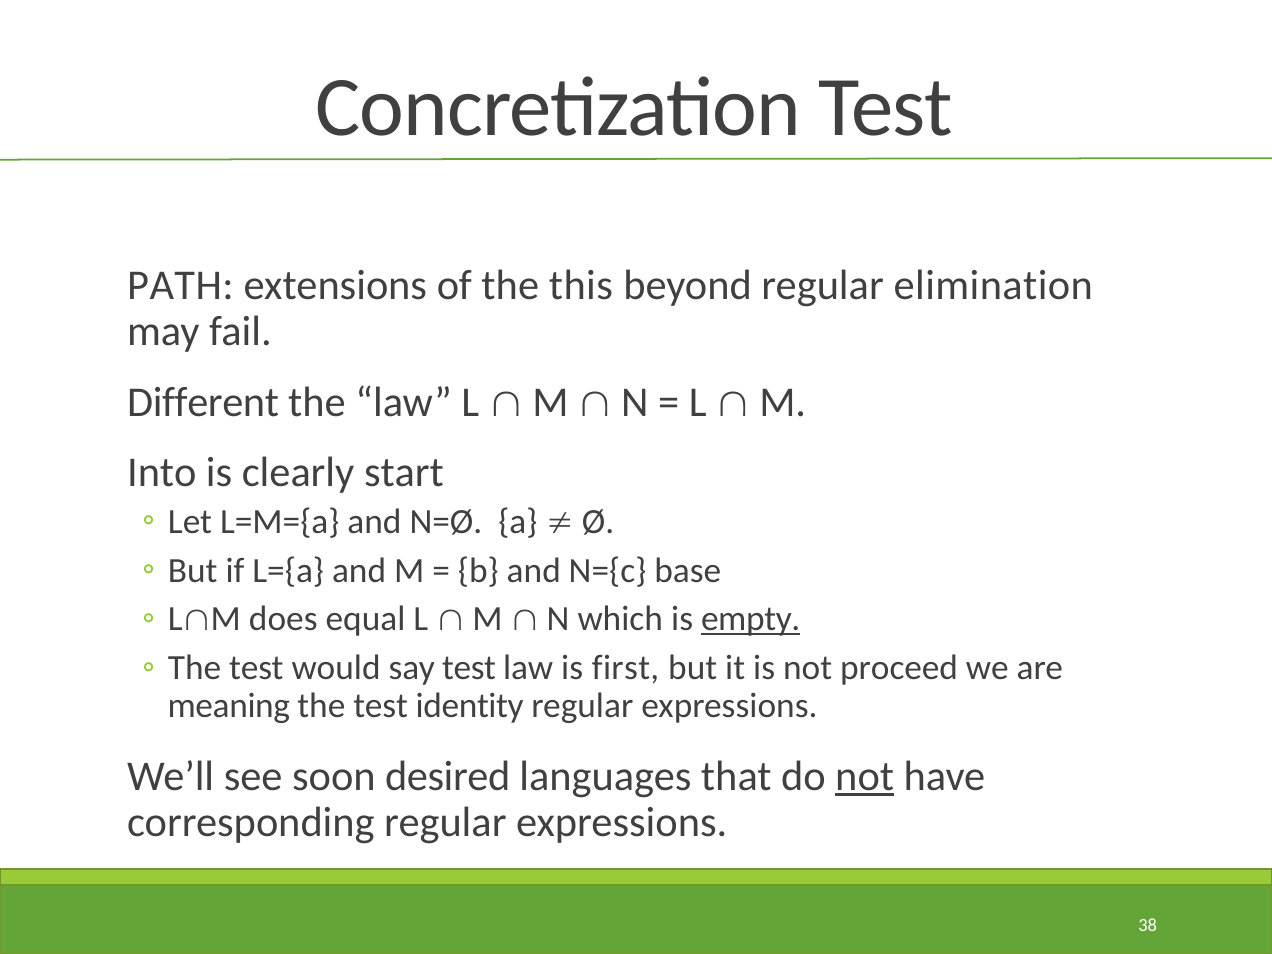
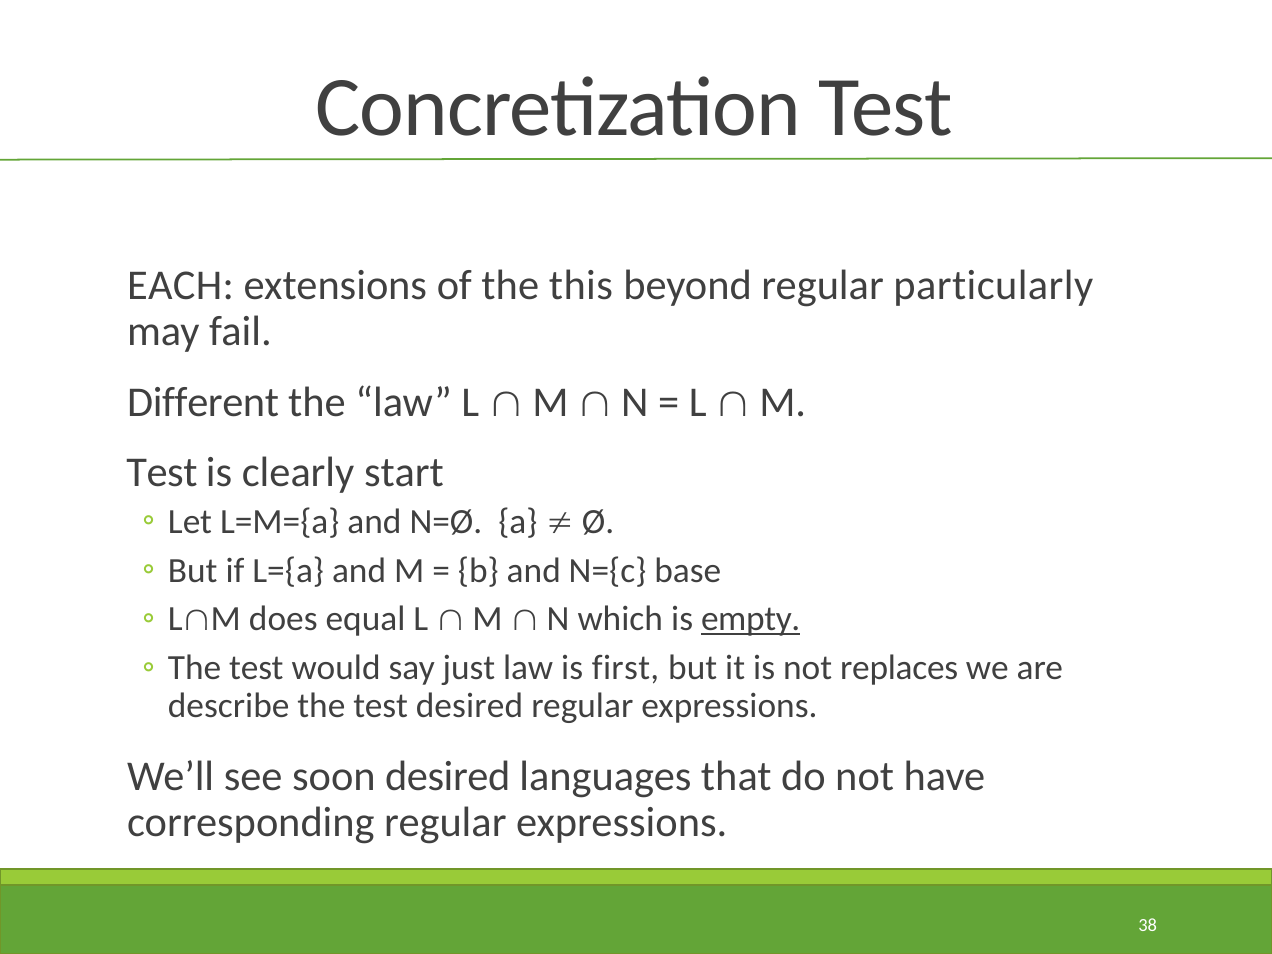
PATH: PATH -> EACH (181, 286)
elimination: elimination -> particularly (993, 286)
Into: Into -> Test (162, 473)
say test: test -> just (469, 668)
proceed: proceed -> replaces (899, 668)
meaning: meaning -> describe (229, 706)
test identity: identity -> desired (469, 706)
not underline: present -> none (865, 776)
